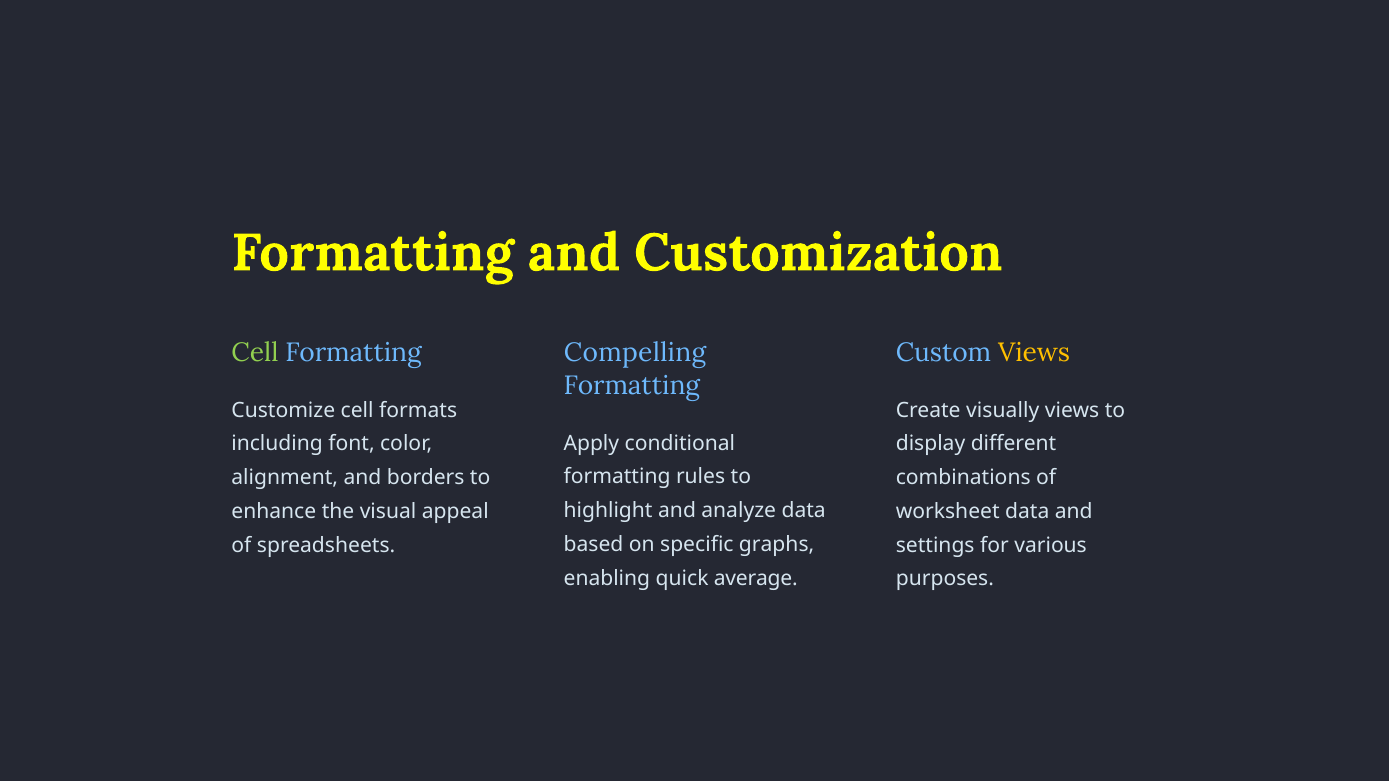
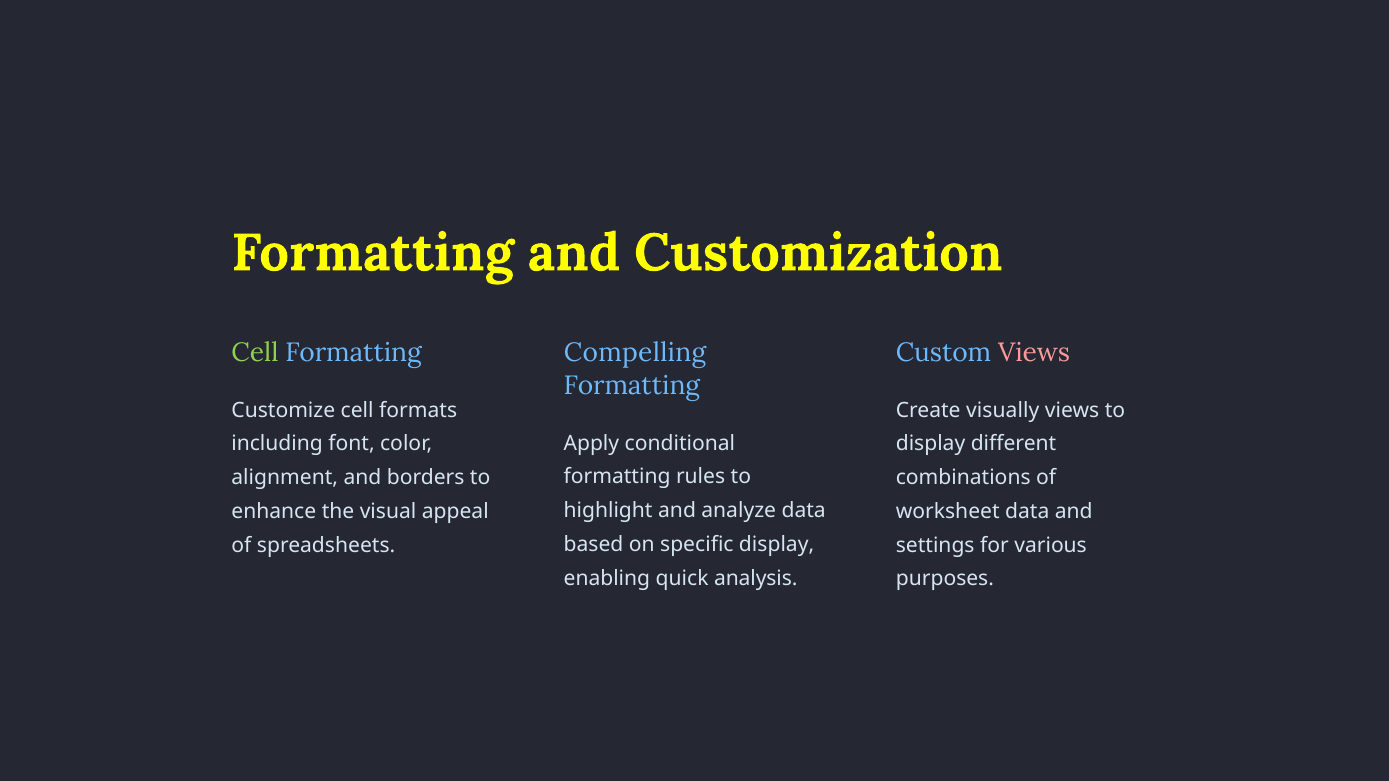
Views colour: yellow -> pink (1034, 353)
specific graphs: graphs -> display (777, 545)
average: average -> analysis (756, 578)
